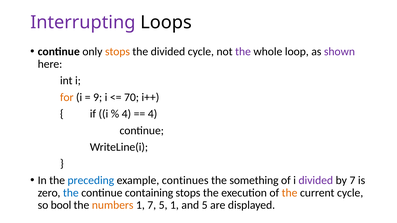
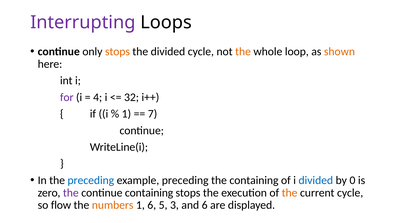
the colour: purple -> orange (243, 52)
shown colour: purple -> orange (339, 52)
for colour: orange -> purple (67, 97)
9: 9 -> 4 (98, 97)
70: 70 -> 32 (132, 97)
4: 4 -> 1 (126, 114)
4: 4 -> 7 (153, 114)
example continues: continues -> preceding (185, 180)
the something: something -> containing (254, 180)
divided colour: purple -> blue (316, 180)
by 7: 7 -> 0 (352, 180)
the colour: blue -> purple (71, 193)
bool: bool -> flow (61, 205)
1 7: 7 -> 6 (152, 205)
5 1: 1 -> 3 (174, 205)
and 5: 5 -> 6 (205, 205)
